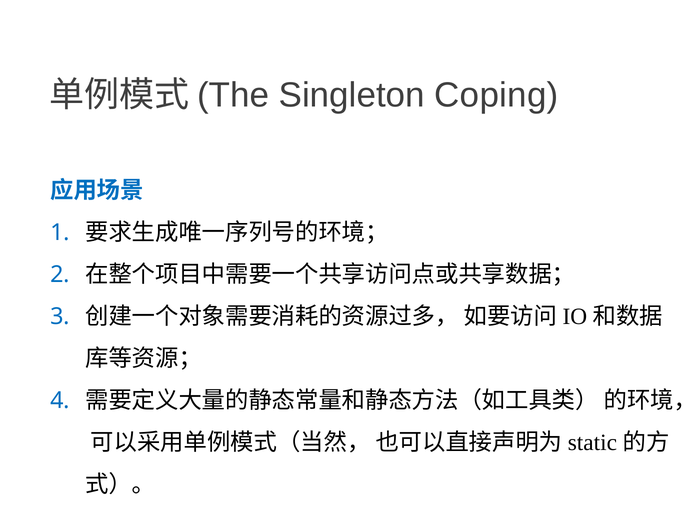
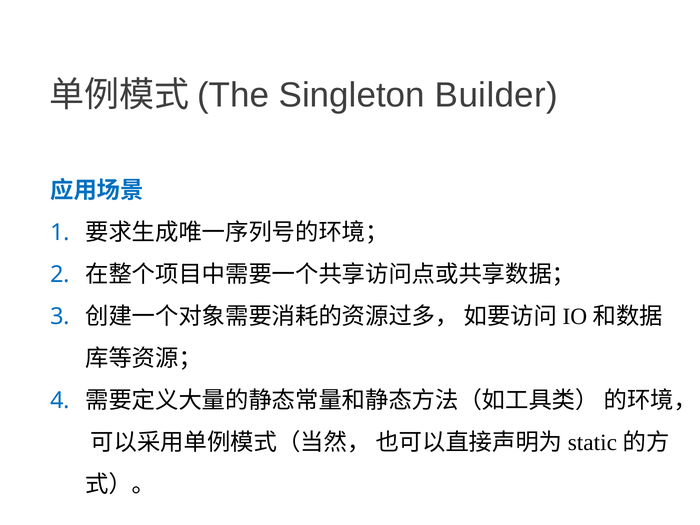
Coping: Coping -> Builder (496, 95)
